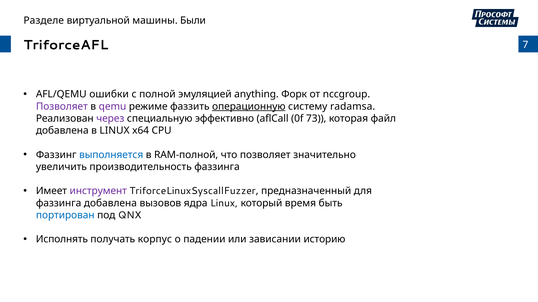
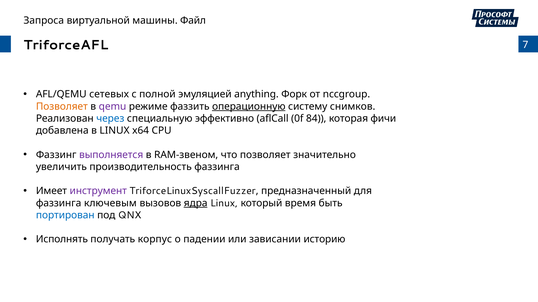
Разделе: Разделе -> Запроса (44, 21)
Были: Были -> Файл (193, 21)
ошибки: ошибки -> сетевых (109, 95)
Позволяет colour: purple -> orange (62, 107)
radamsa: radamsa -> снимков (353, 107)
через colour: purple -> blue (110, 119)
73: 73 -> 84 (316, 119)
файл: файл -> фичи (383, 119)
выполняется colour: blue -> purple (111, 155)
RAM-полной: RAM-полной -> RAM-звеном (186, 155)
фаззинга добавлена: добавлена -> ключевым (110, 203)
ядра underline: none -> present (196, 203)
